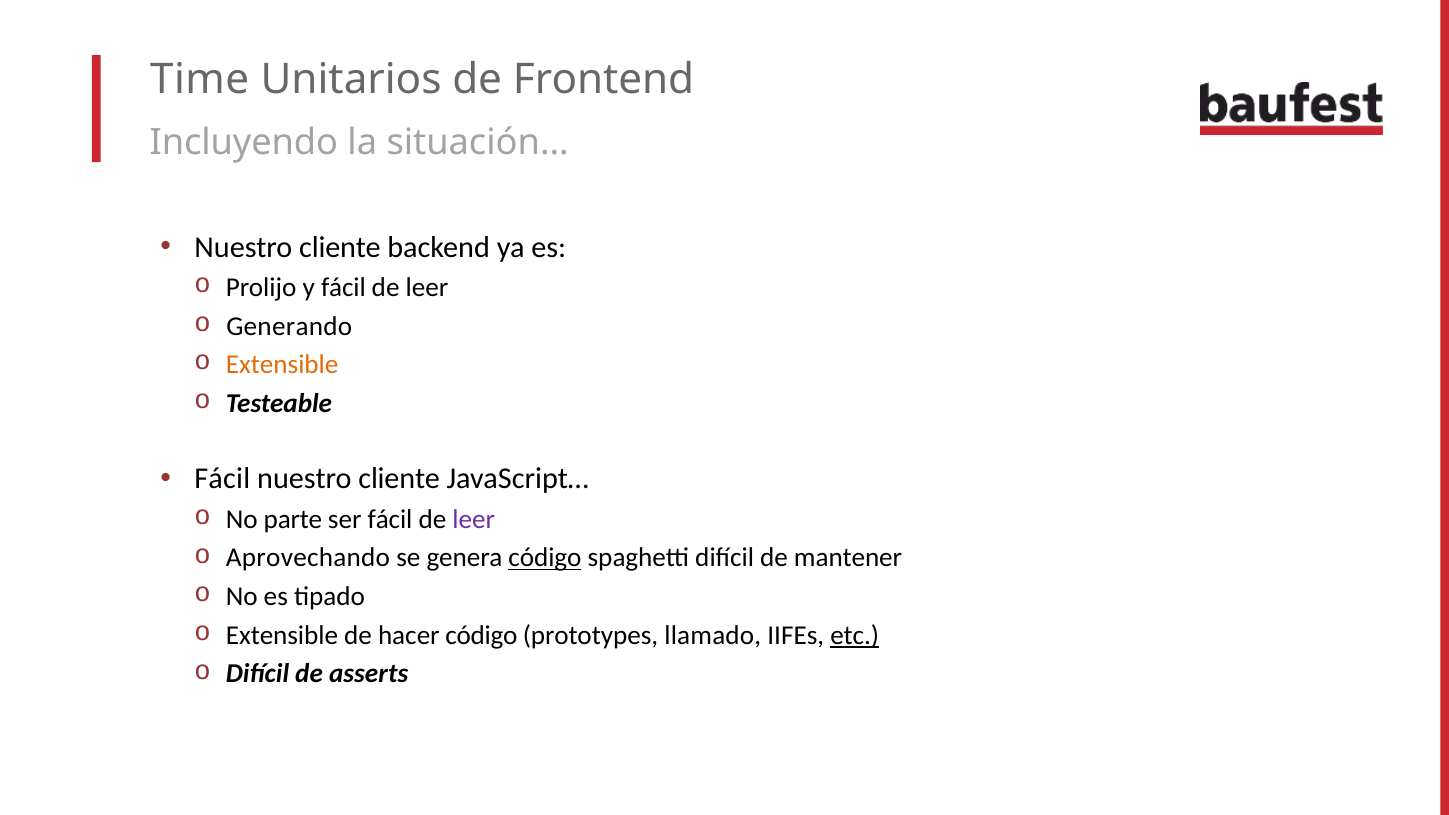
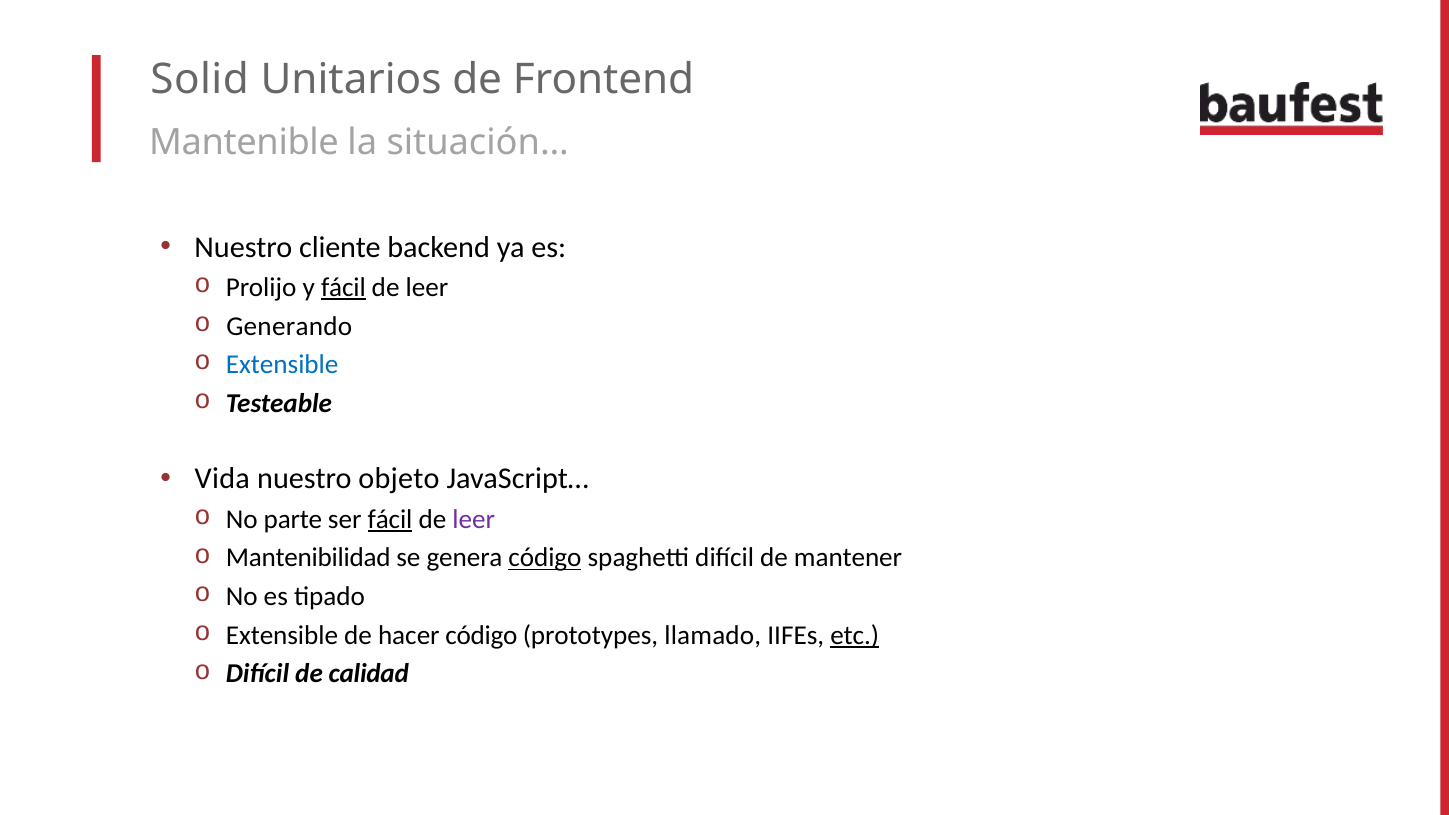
Time: Time -> Solid (200, 79)
Incluyendo: Incluyendo -> Mantenible (244, 143)
fácil underline: none -> present (343, 287)
Extensible colour: orange -> blue (282, 365)
Fácil: Fácil -> Vida (222, 479)
cliente: cliente -> objeto (399, 479)
fácil underline: none -> present (390, 519)
Aprovechando: Aprovechando -> Mantenibilidad (308, 558)
asserts: asserts -> calidad (369, 674)
